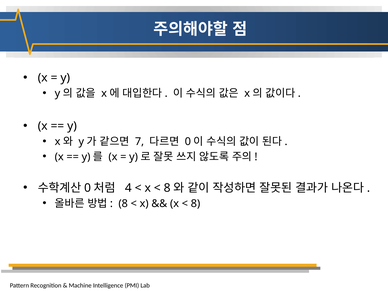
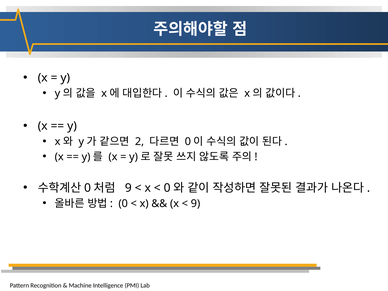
7: 7 -> 2 (140, 142)
4: 4 -> 9 (128, 188)
8: 8 -> 0 (167, 188)
8: 8 -> 0 (123, 204)
8: 8 -> 9 (195, 204)
